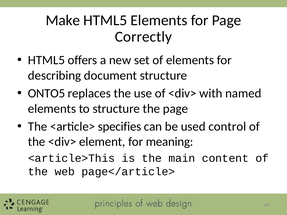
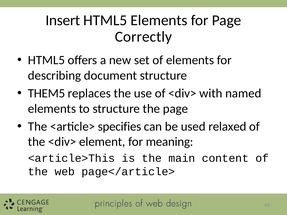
Make: Make -> Insert (63, 20)
ONTO5: ONTO5 -> THEM5 (46, 93)
control: control -> relaxed (227, 127)
